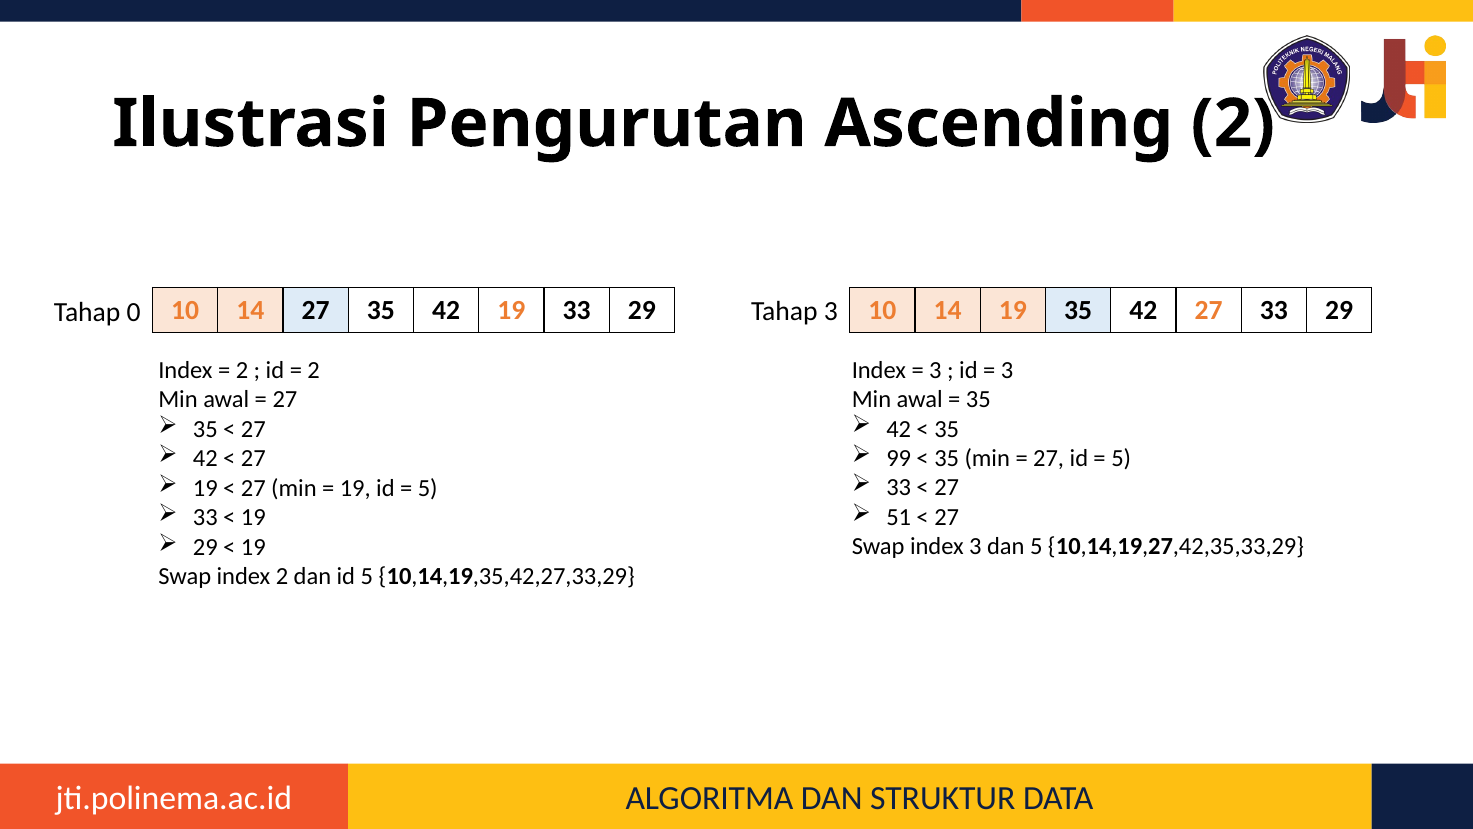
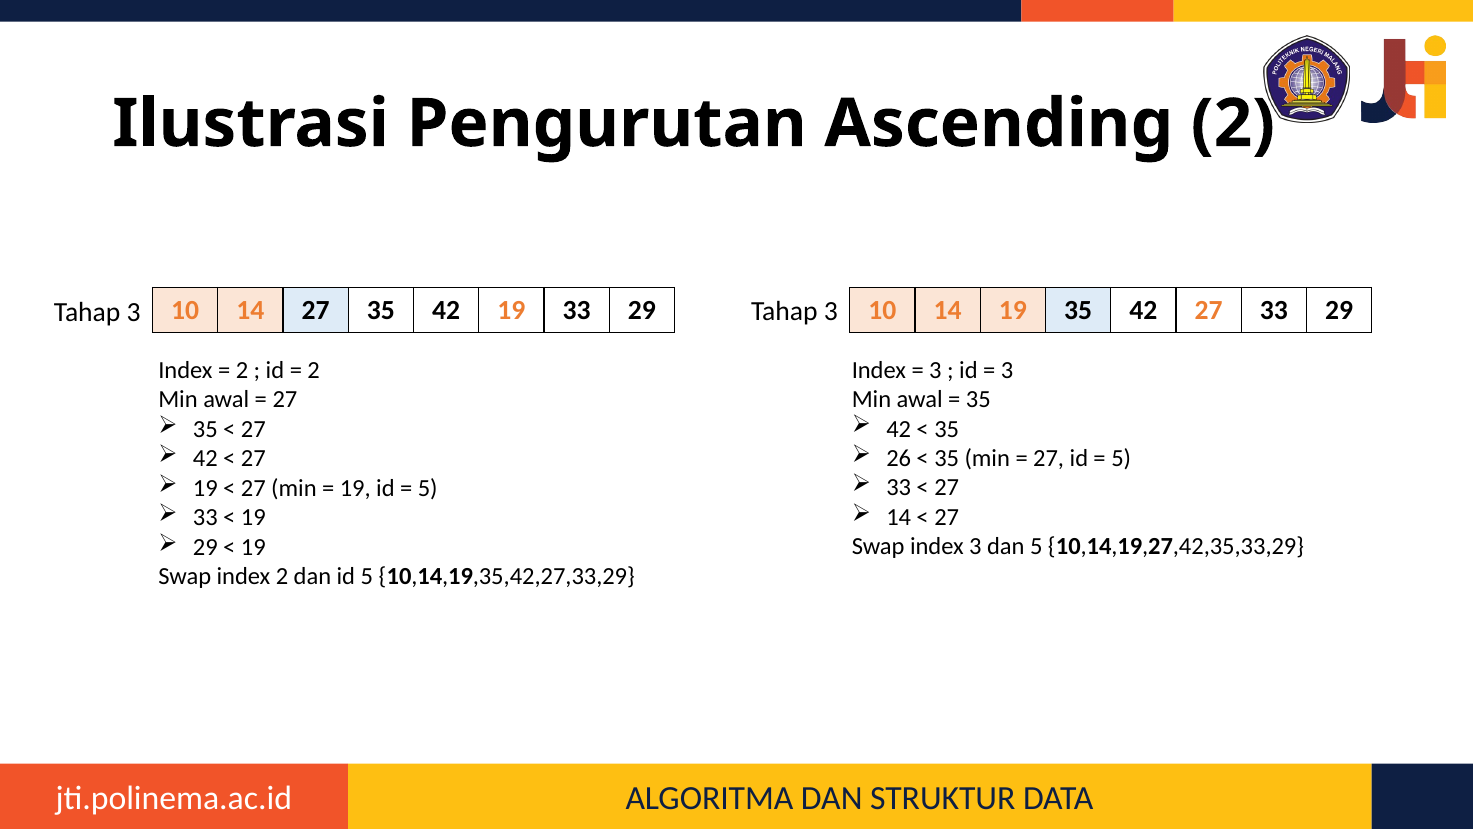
0: 0 -> 3 (134, 312)
99: 99 -> 26 (899, 458)
51: 51 -> 14 (899, 517)
